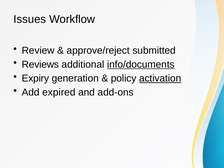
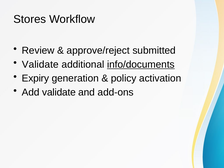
Issues: Issues -> Stores (30, 19)
Reviews: Reviews -> Validate (40, 64)
activation underline: present -> none (160, 78)
Add expired: expired -> validate (59, 92)
